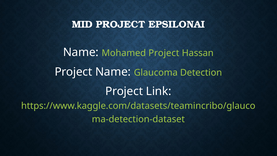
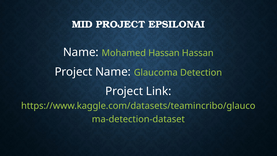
Mohamed Project: Project -> Hassan (164, 53)
